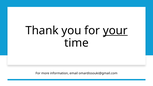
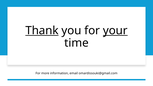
Thank underline: none -> present (42, 31)
